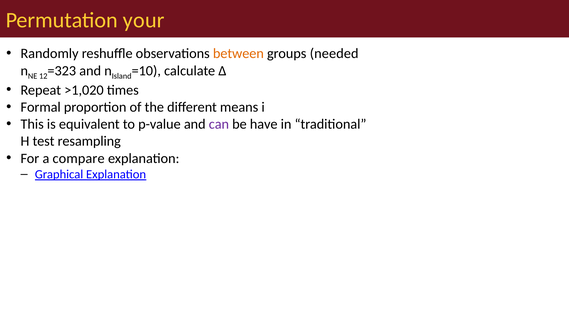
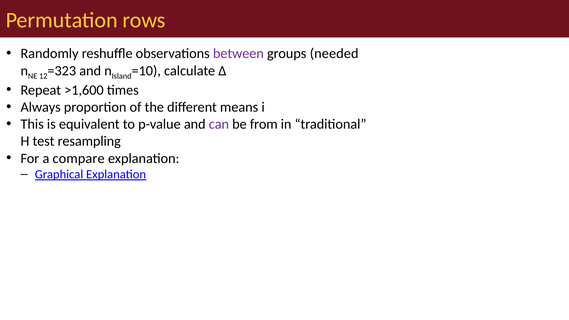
your: your -> rows (144, 20)
between colour: orange -> purple (238, 54)
>1,020: >1,020 -> >1,600 (84, 90)
Formal: Formal -> Always (41, 107)
have: have -> from (264, 124)
